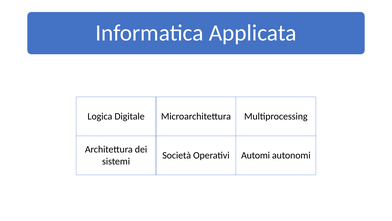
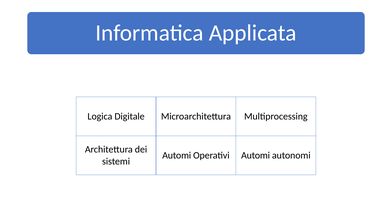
Società: Società -> Automi (177, 155)
